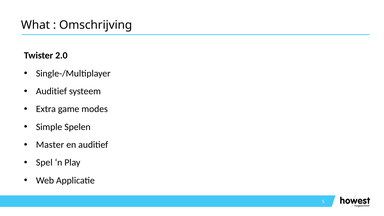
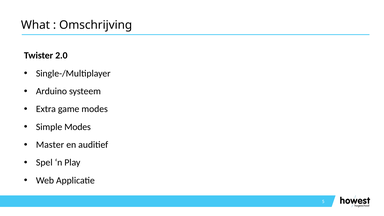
Auditief: Auditief -> Arduino (51, 91)
Simple Spelen: Spelen -> Modes (78, 127)
